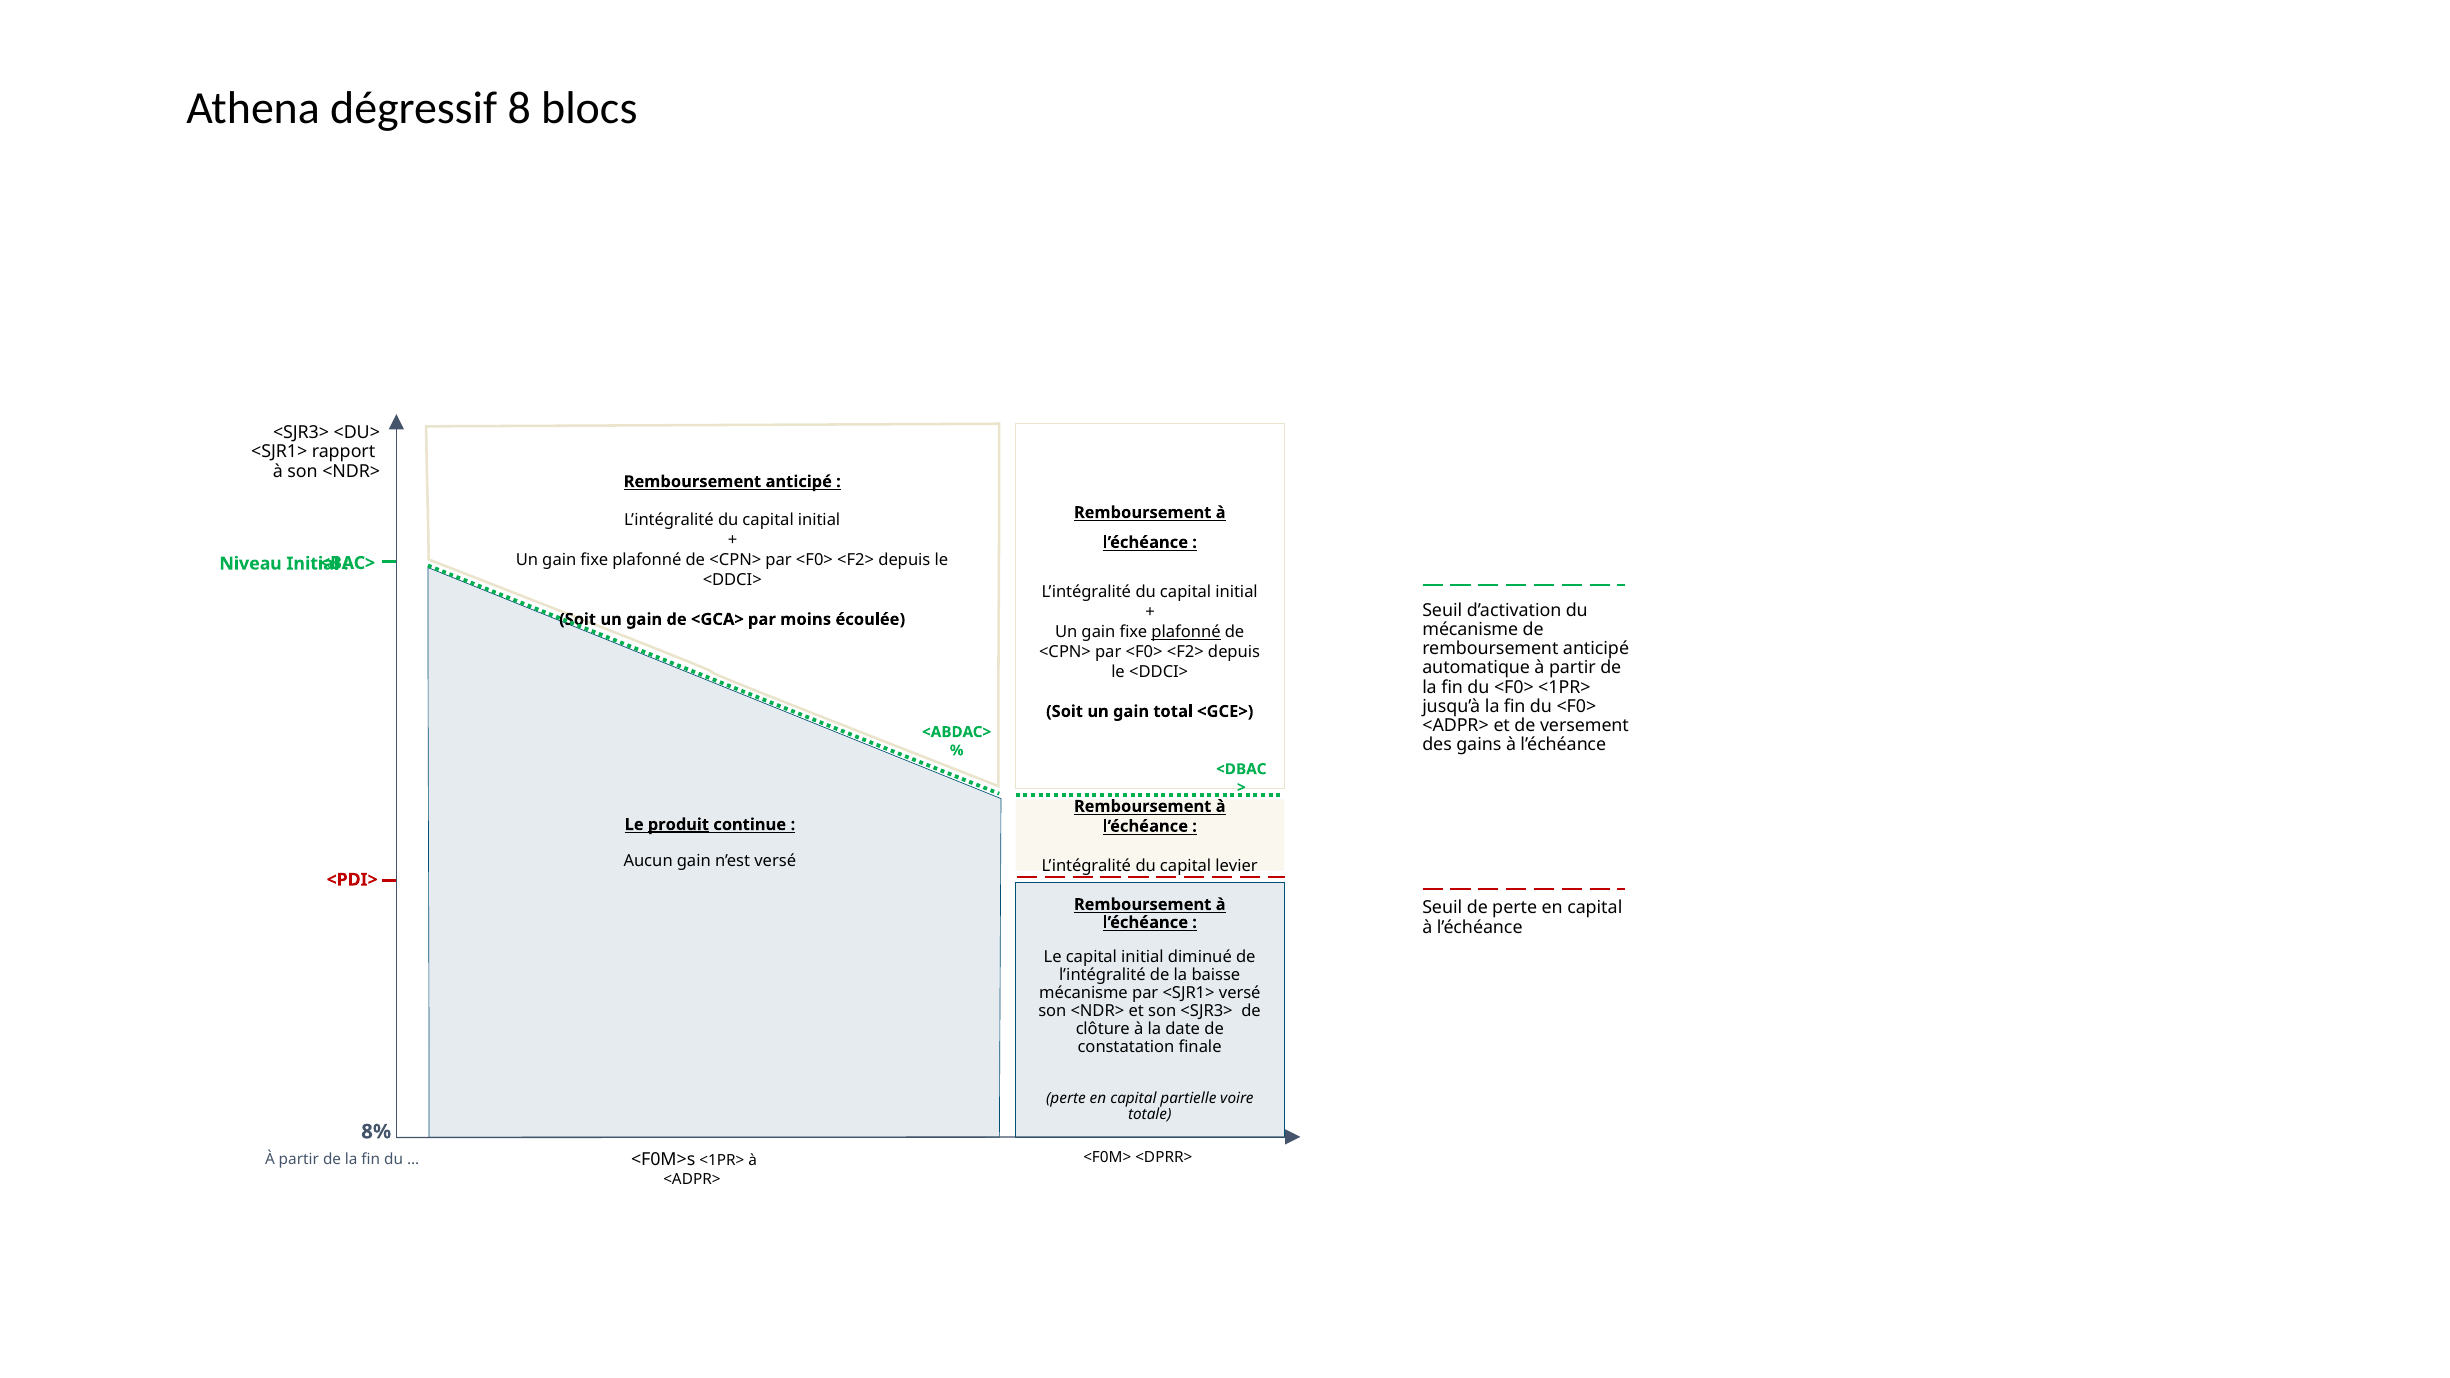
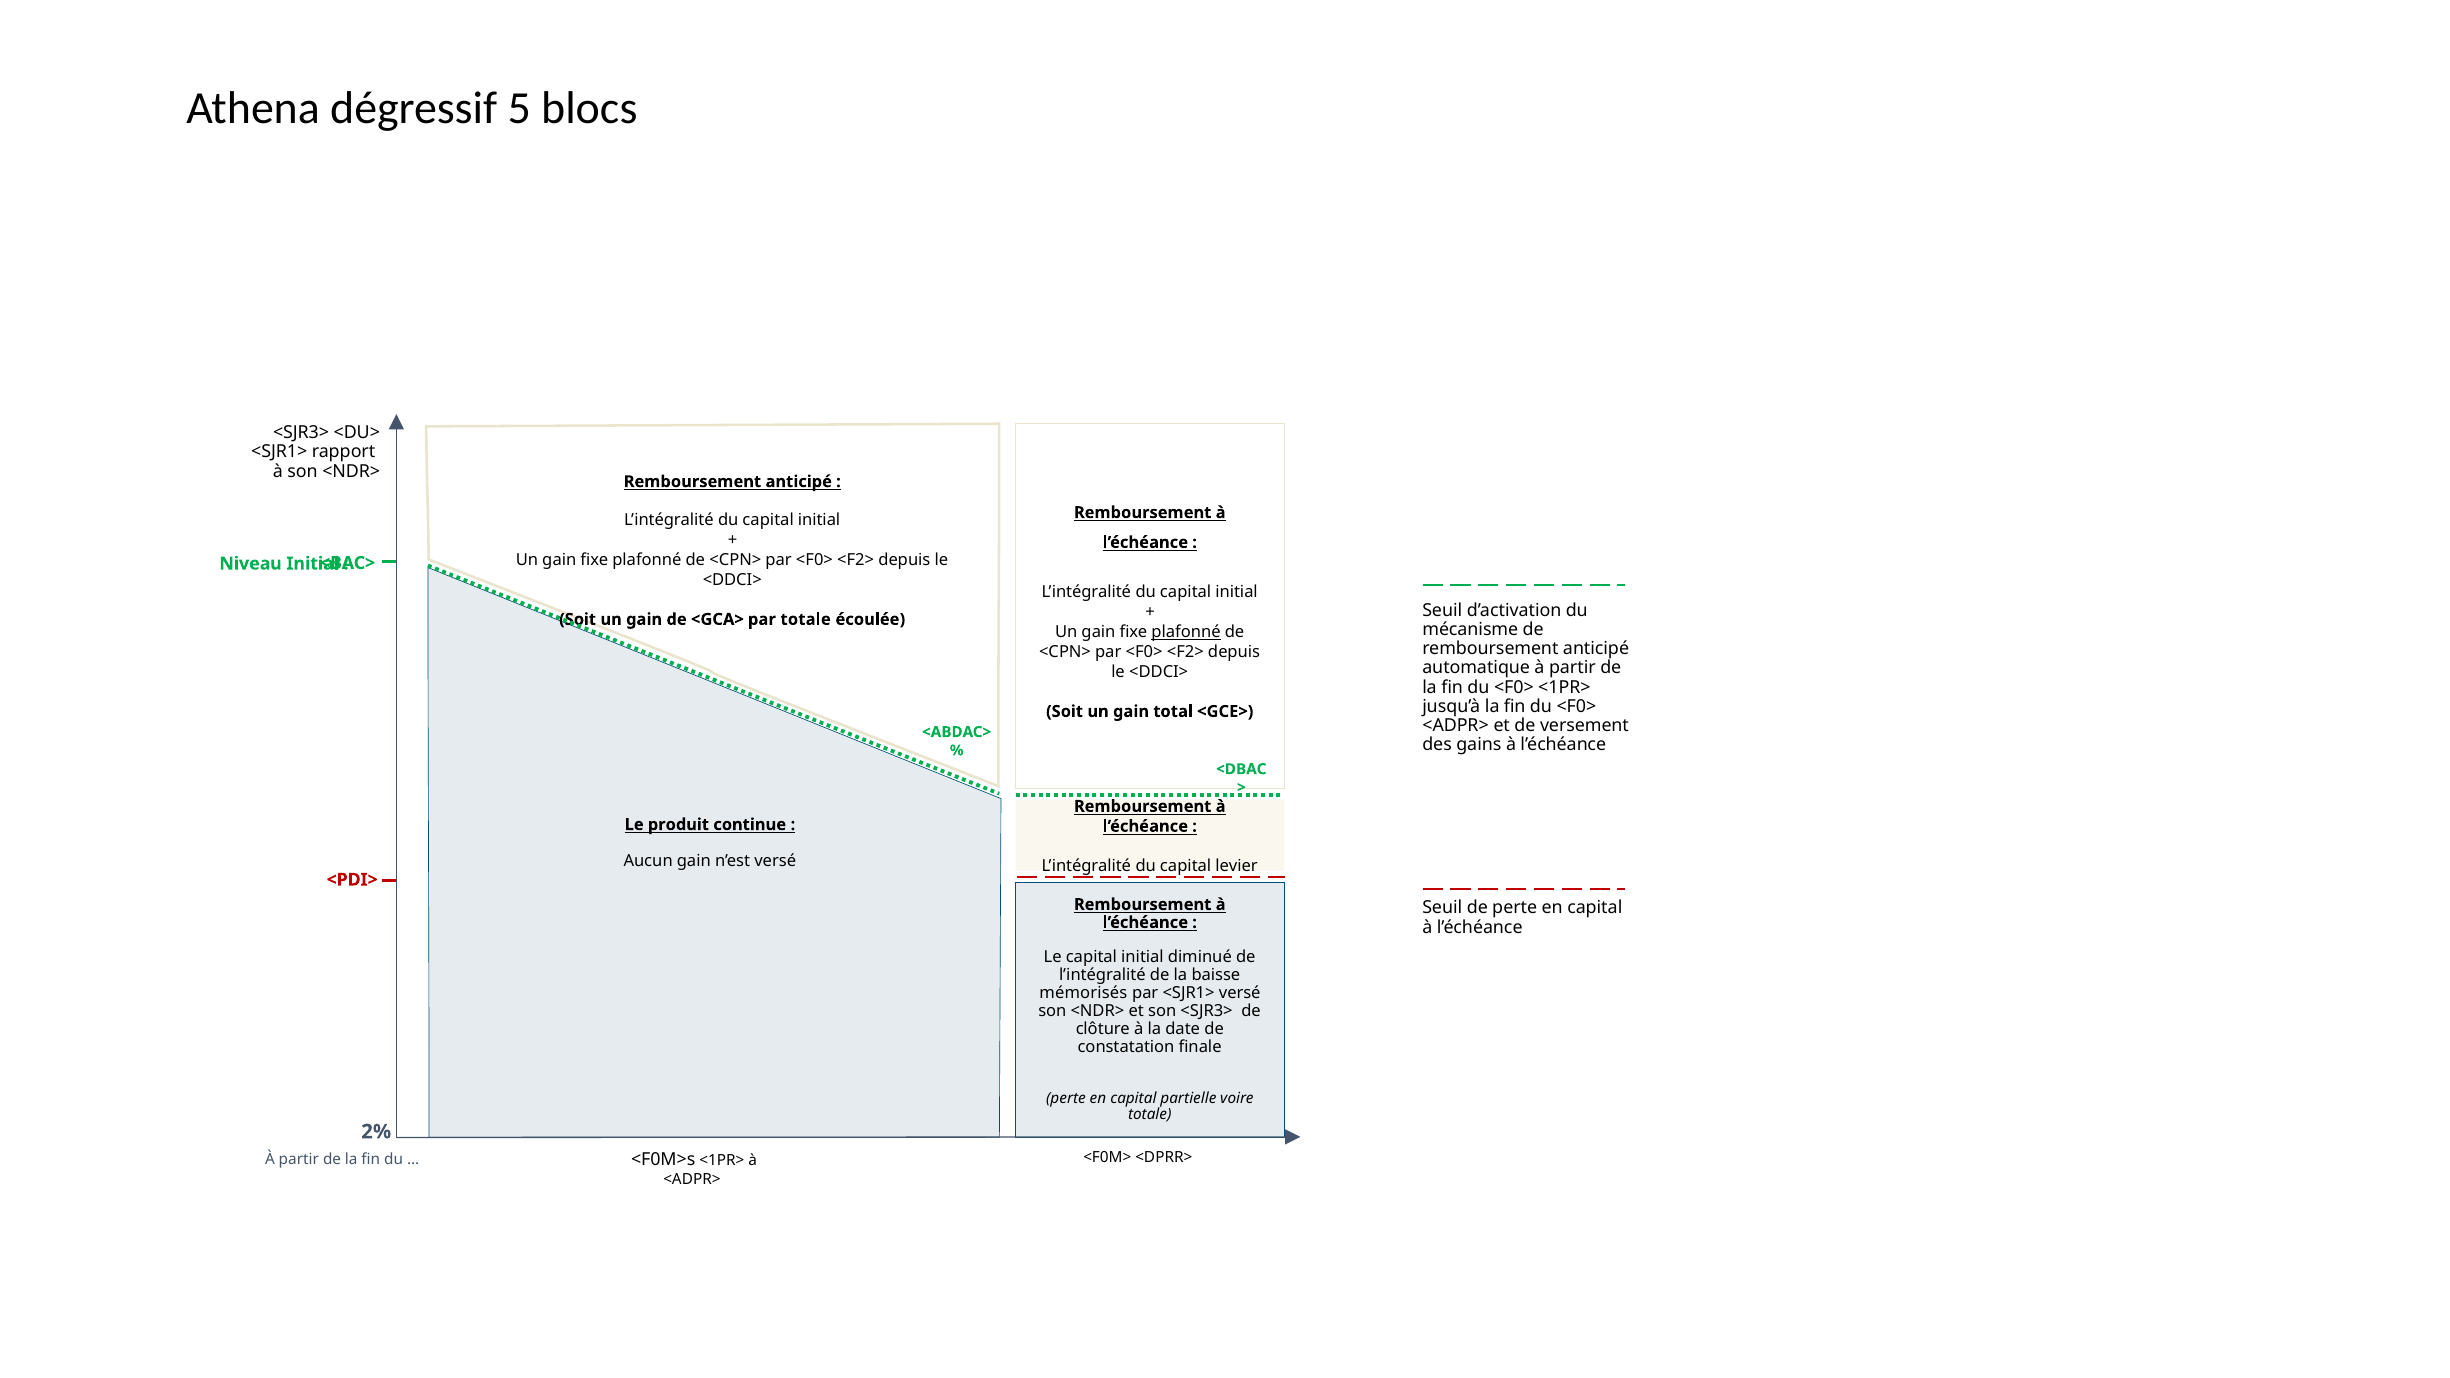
8: 8 -> 5 (519, 108)
par moins: moins -> totale (806, 619)
produit underline: present -> none (678, 825)
mécanisme: mécanisme -> mémorisés (1083, 993)
8%: 8% -> 2% (376, 1132)
